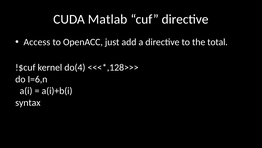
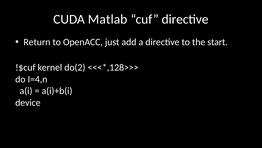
Access: Access -> Return (37, 42)
total: total -> start (218, 42)
do(4: do(4 -> do(2 (75, 67)
I=6,n: I=6,n -> I=4,n (38, 79)
syntax: syntax -> device (28, 102)
